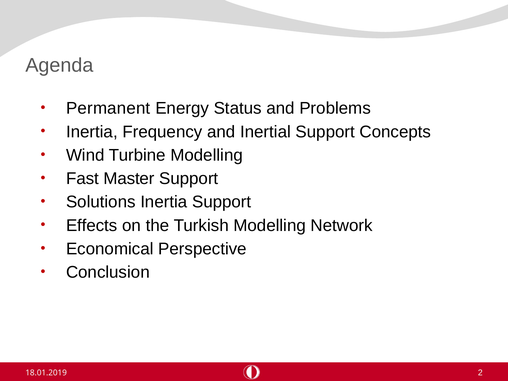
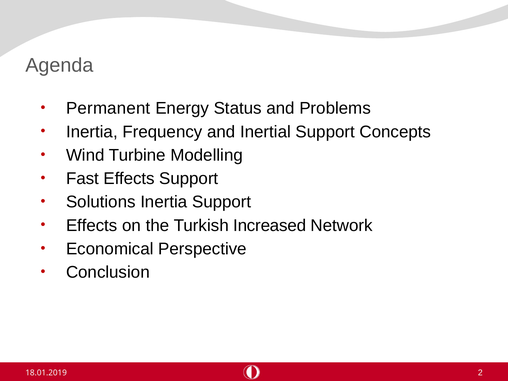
Fast Master: Master -> Effects (129, 179)
Turkish Modelling: Modelling -> Increased (270, 225)
